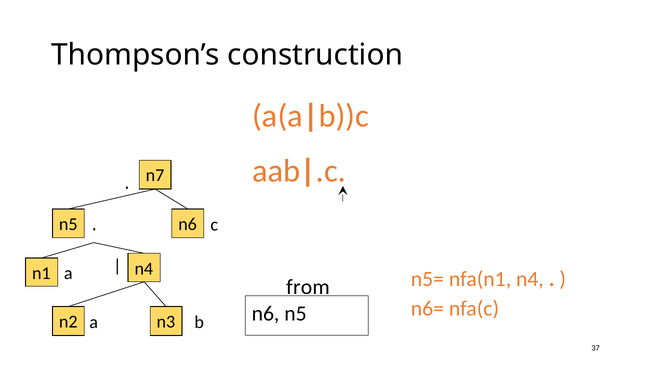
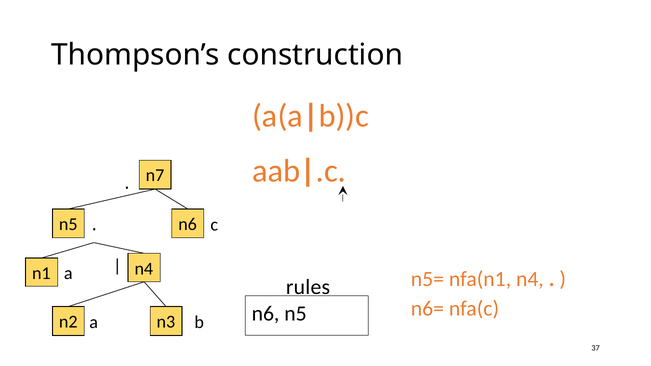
from: from -> rules (308, 287)
